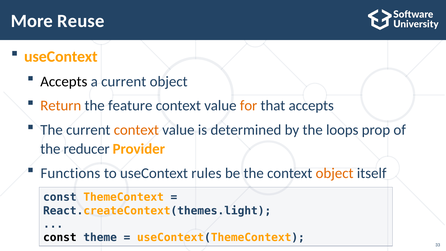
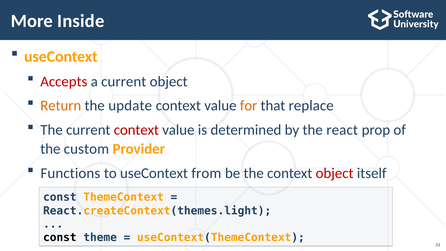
Reuse: Reuse -> Inside (81, 21)
Accepts colour: black -> red (64, 81)
feature: feature -> update (130, 106)
that accepts: accepts -> replace (311, 106)
context colour: orange -> red (136, 130)
loops: loops -> react (342, 130)
reducer: reducer -> custom (86, 149)
rules: rules -> from (206, 173)
object colour: orange -> red (335, 173)
